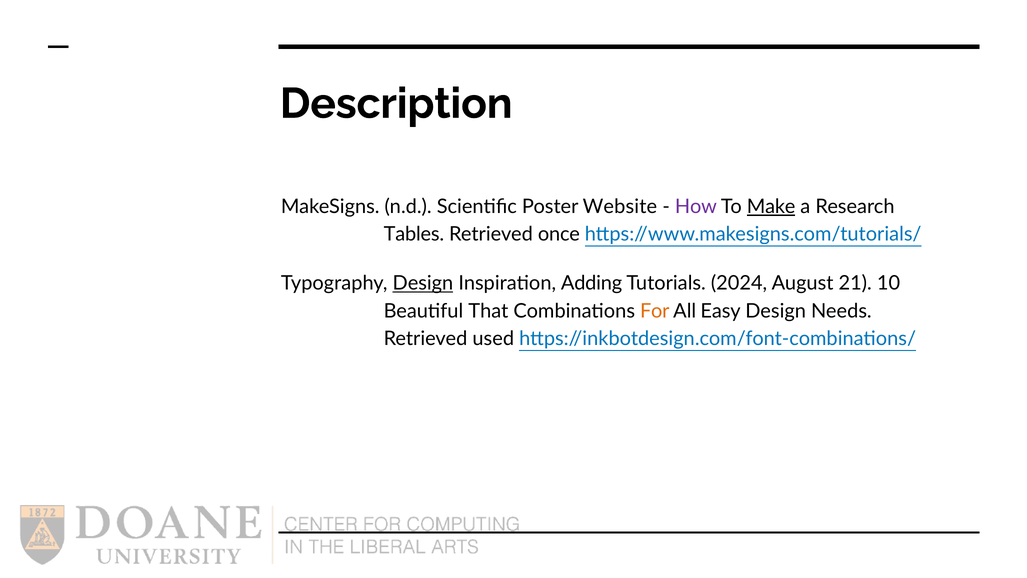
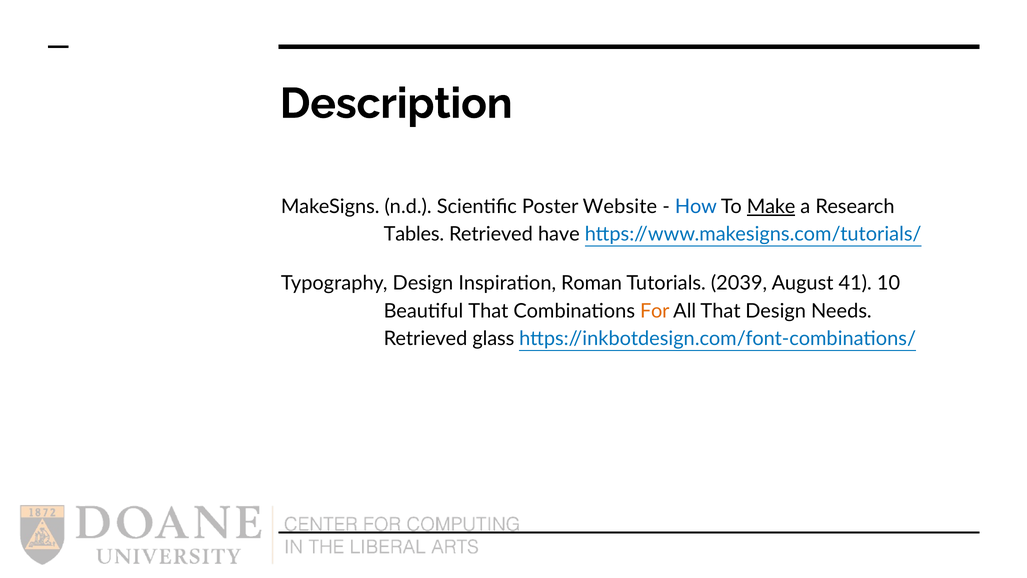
How colour: purple -> blue (696, 207)
once: once -> have (559, 234)
Design underline: present -> none (423, 283)
Adding: Adding -> Roman (592, 283)
2024: 2024 -> 2039 (739, 283)
21: 21 -> 41 (855, 283)
All Easy: Easy -> That (721, 311)
used: used -> glass (493, 338)
